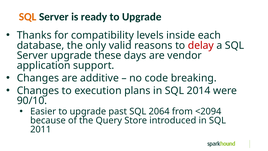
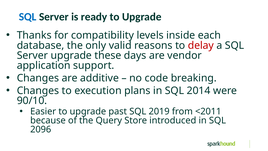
SQL colour: orange -> blue (28, 17)
2064: 2064 -> 2019 (159, 111)
<2094: <2094 -> <2011 (208, 111)
2011: 2011 -> 2096 (41, 129)
